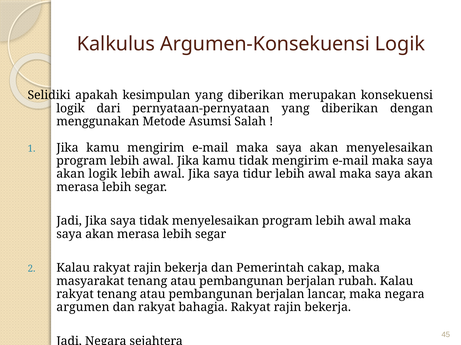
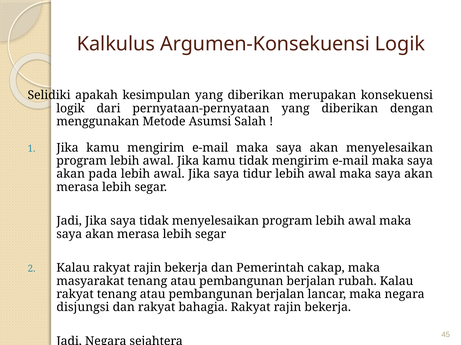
akan logik: logik -> pada (103, 174)
argumen: argumen -> disjungsi (83, 308)
